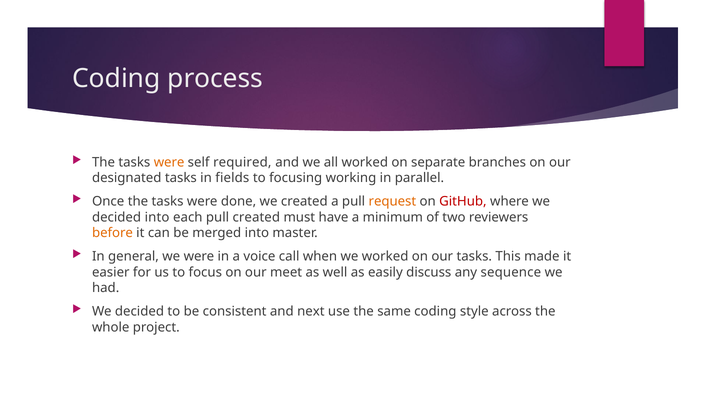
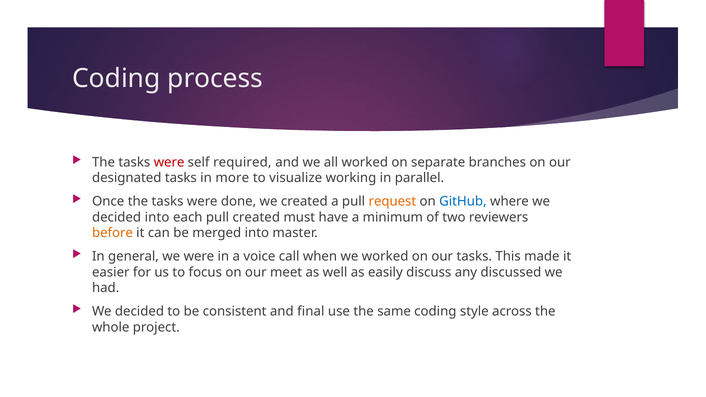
were colour: orange -> red (169, 162)
fields: fields -> more (232, 178)
focusing: focusing -> visualize (296, 178)
GitHub colour: red -> blue (463, 201)
sequence: sequence -> discussed (511, 272)
next: next -> final (311, 311)
